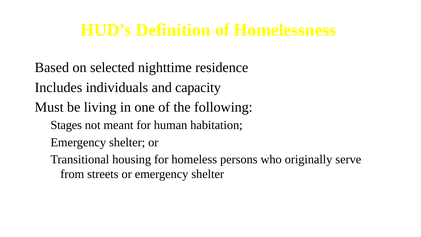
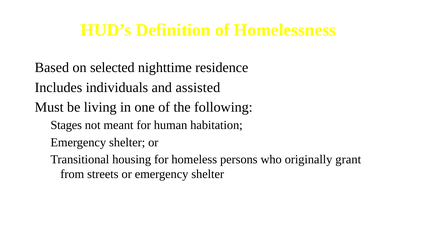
capacity: capacity -> assisted (198, 87)
serve: serve -> grant (348, 159)
